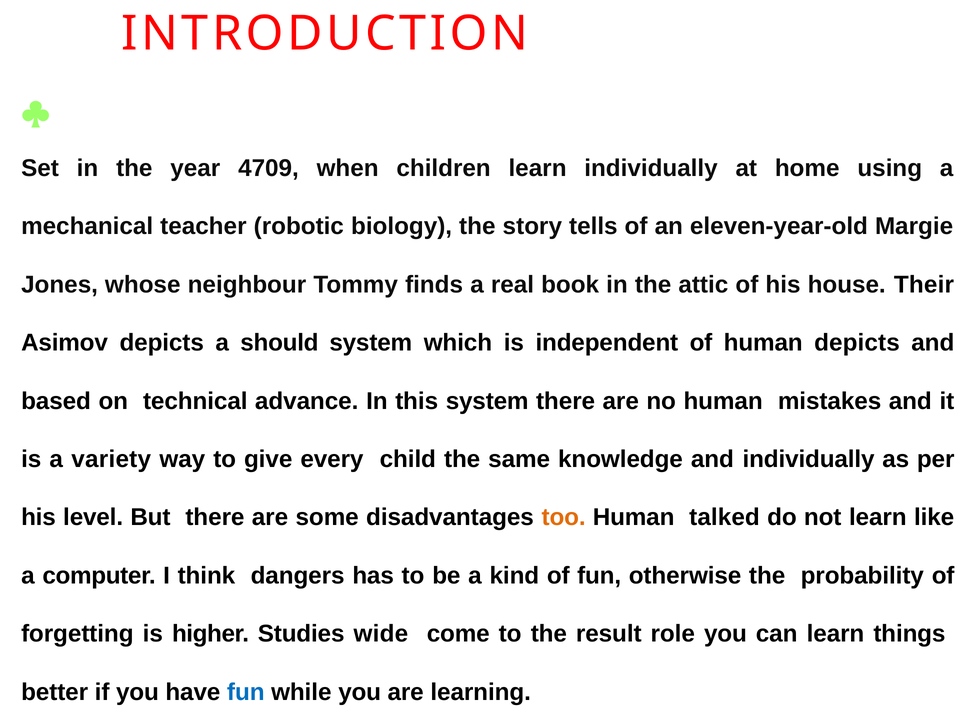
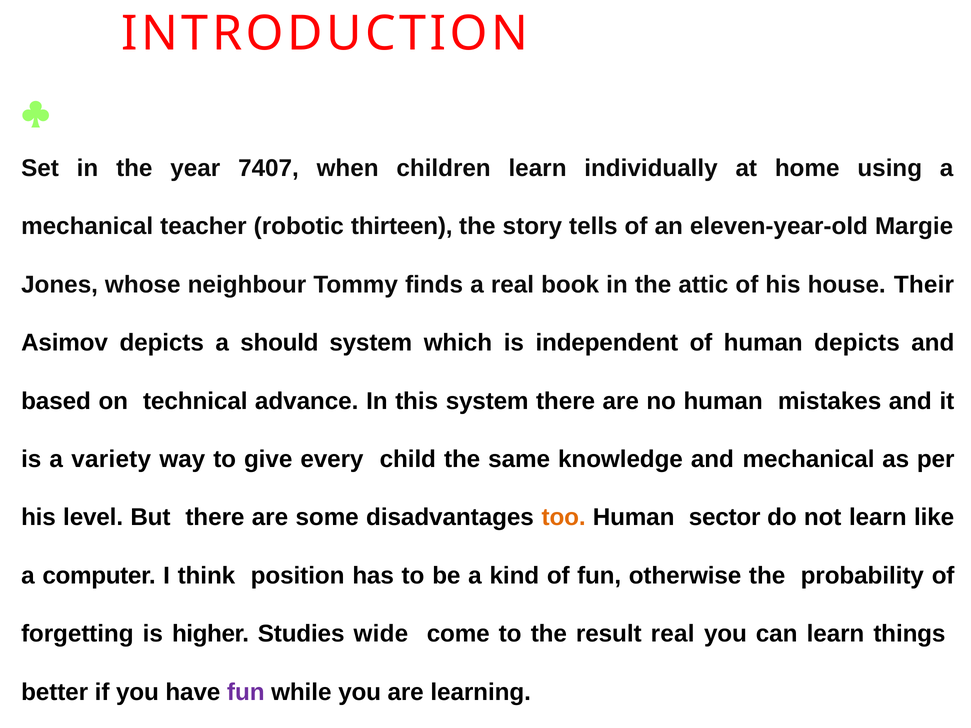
4709: 4709 -> 7407 (268, 168)
biology: biology -> thirteen (402, 226)
and individually: individually -> mechanical (809, 459)
talked: talked -> sector (725, 518)
dangers: dangers -> position (298, 576)
result role: role -> real (673, 634)
fun colour: blue -> purple (246, 692)
